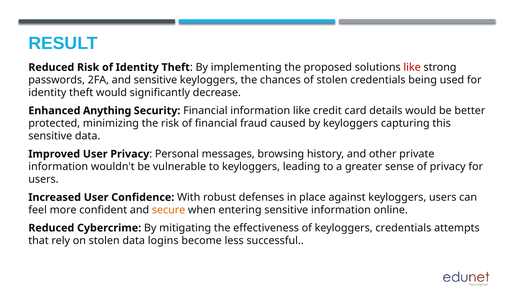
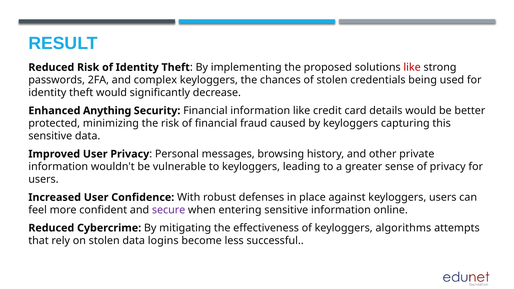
and sensitive: sensitive -> complex (155, 80)
secure colour: orange -> purple (169, 210)
keyloggers credentials: credentials -> algorithms (403, 228)
